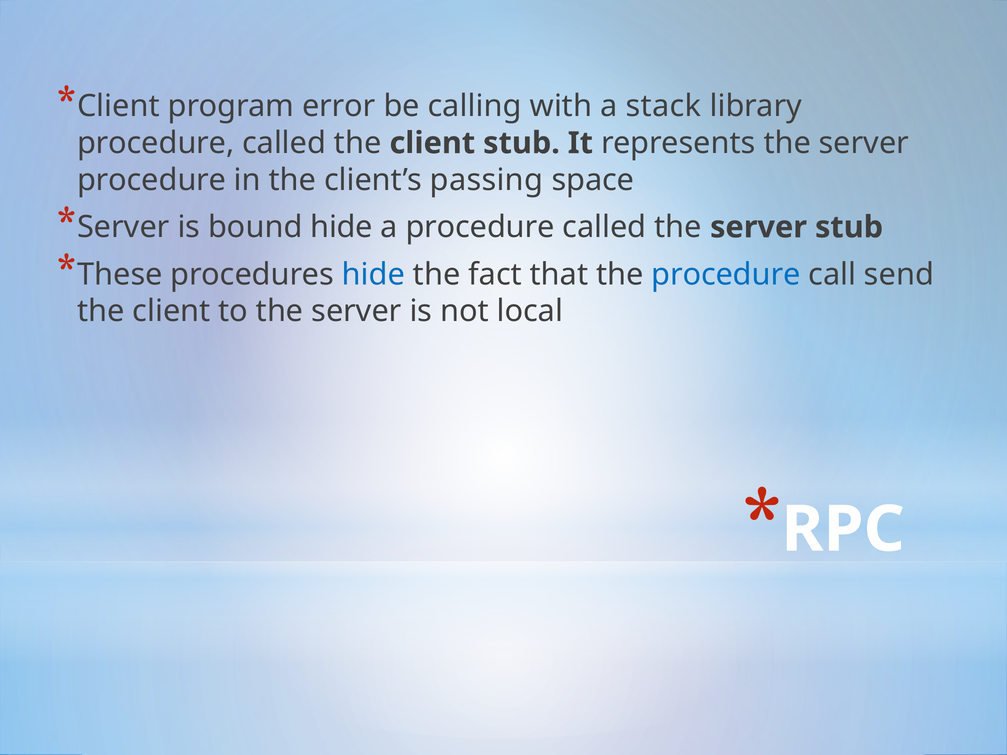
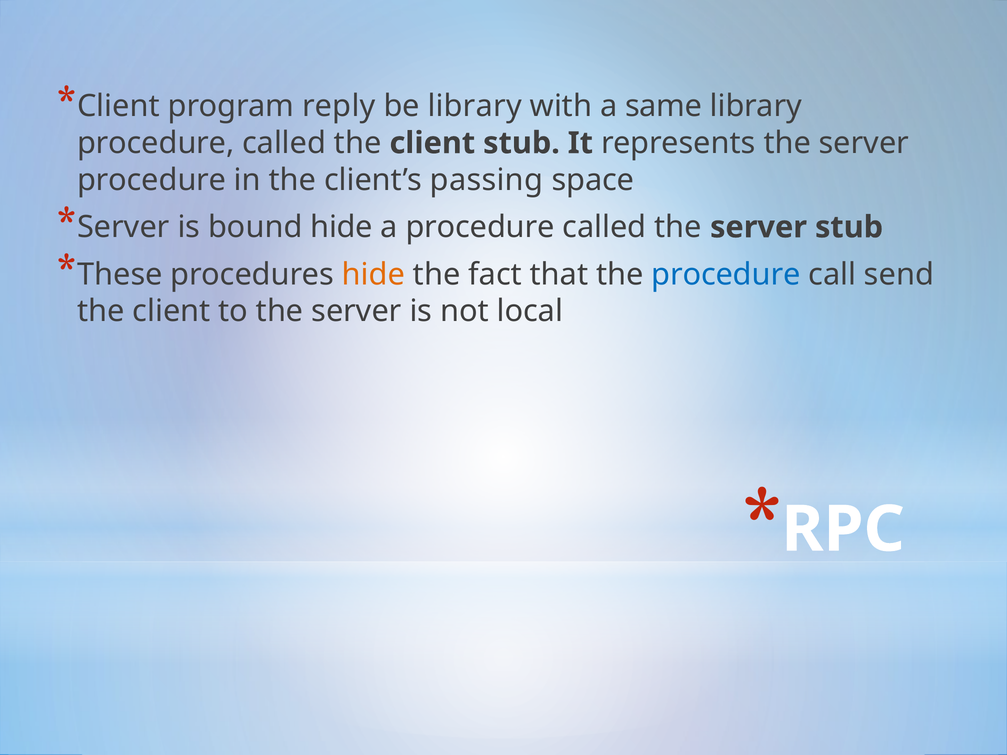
error: error -> reply (339, 106)
be calling: calling -> library (475, 106)
stack: stack -> same (664, 106)
hide colour: blue -> orange (373, 275)
